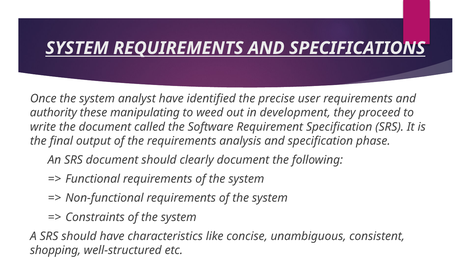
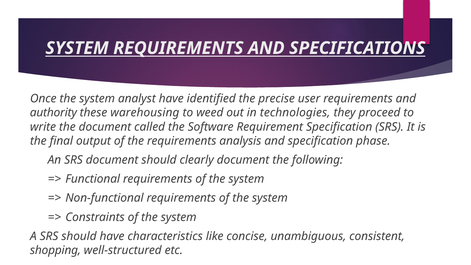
manipulating: manipulating -> warehousing (145, 113)
development: development -> technologies (295, 113)
